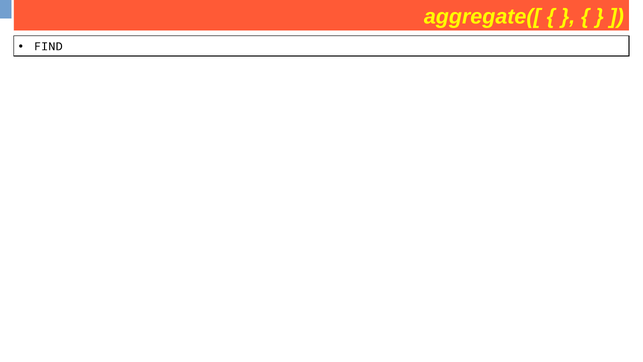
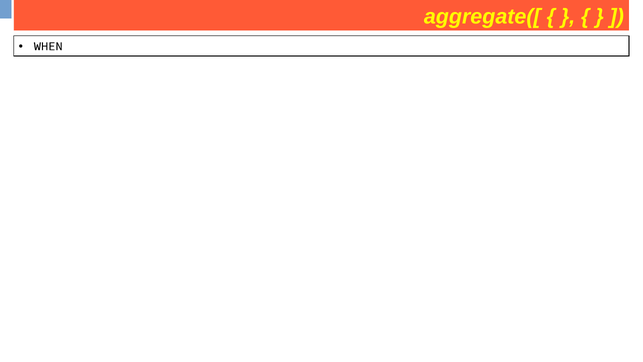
FIND: FIND -> WHEN (48, 46)
